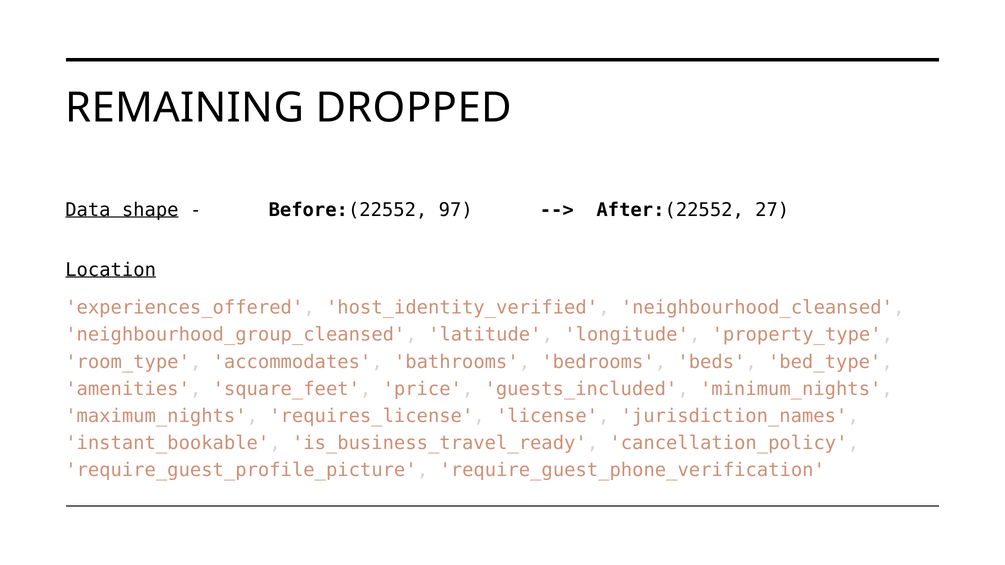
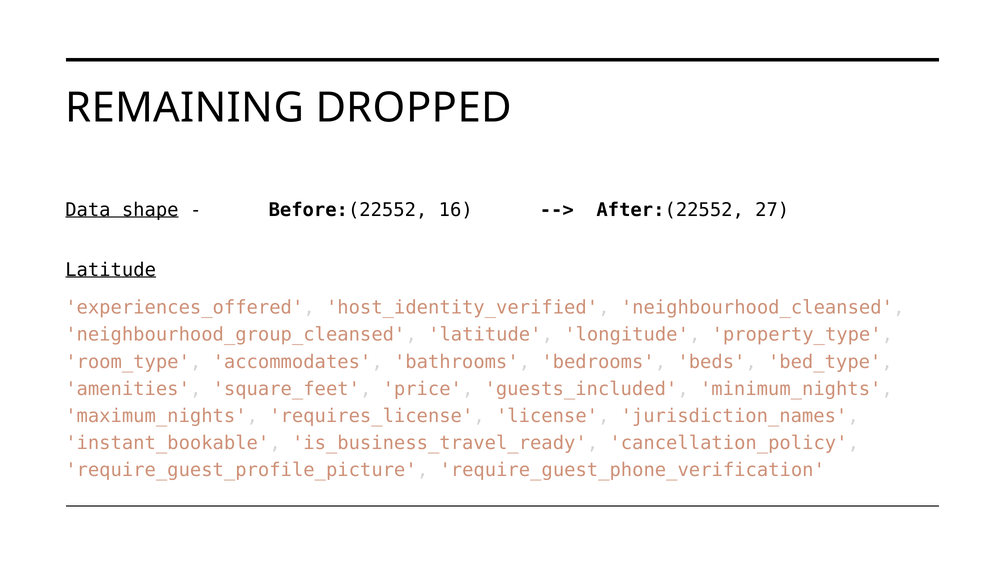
97: 97 -> 16 (456, 210)
Location: Location -> Latitude (111, 270)
